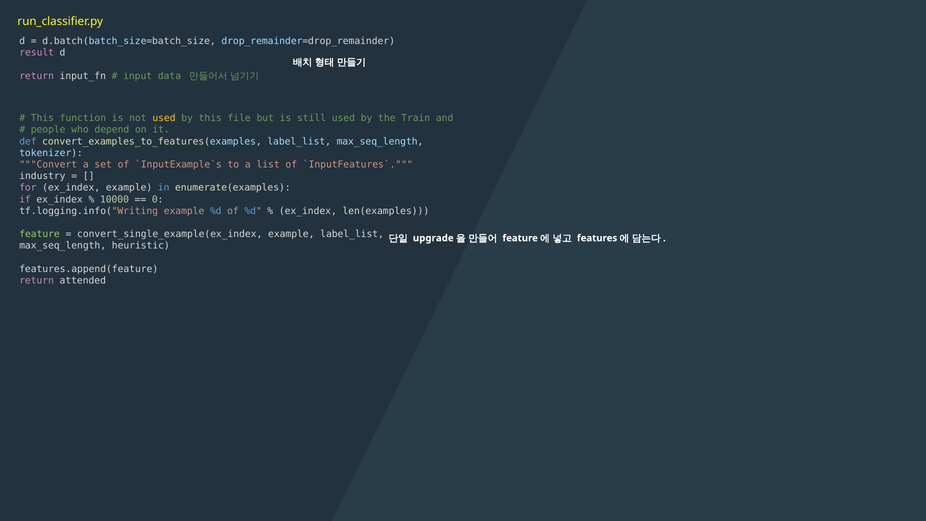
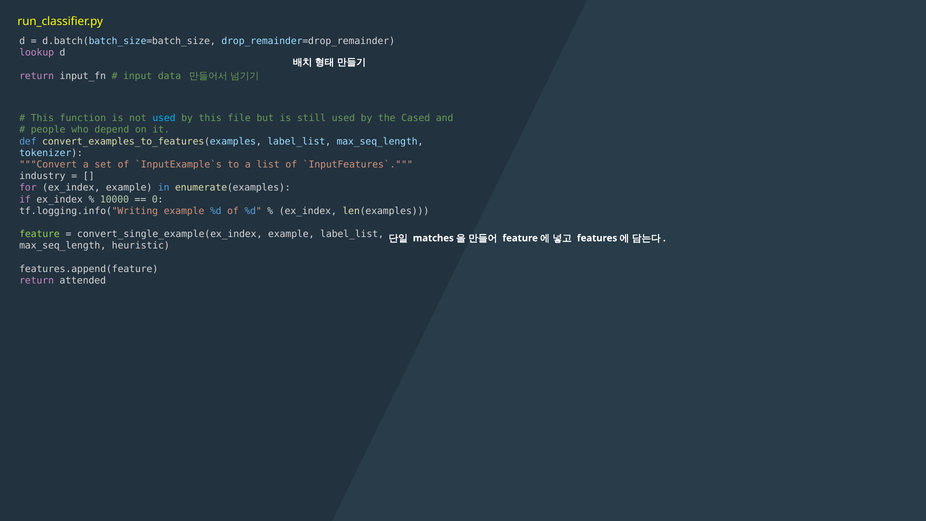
result: result -> lookup (37, 53)
used colour: yellow -> light blue (164, 118)
Train: Train -> Cased (416, 118)
upgrade: upgrade -> matches (433, 238)
